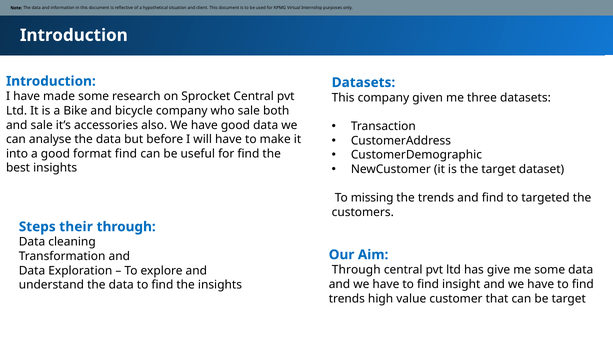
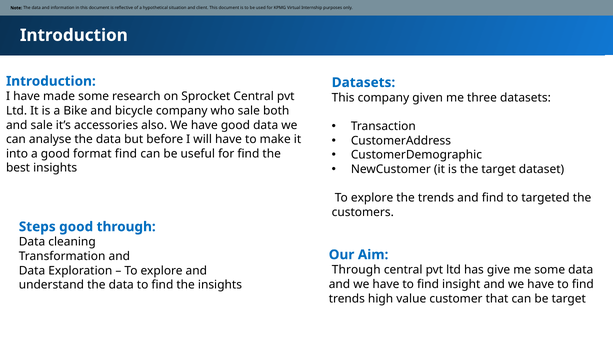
missing: missing -> explore (372, 198)
Steps their: their -> good (76, 227)
